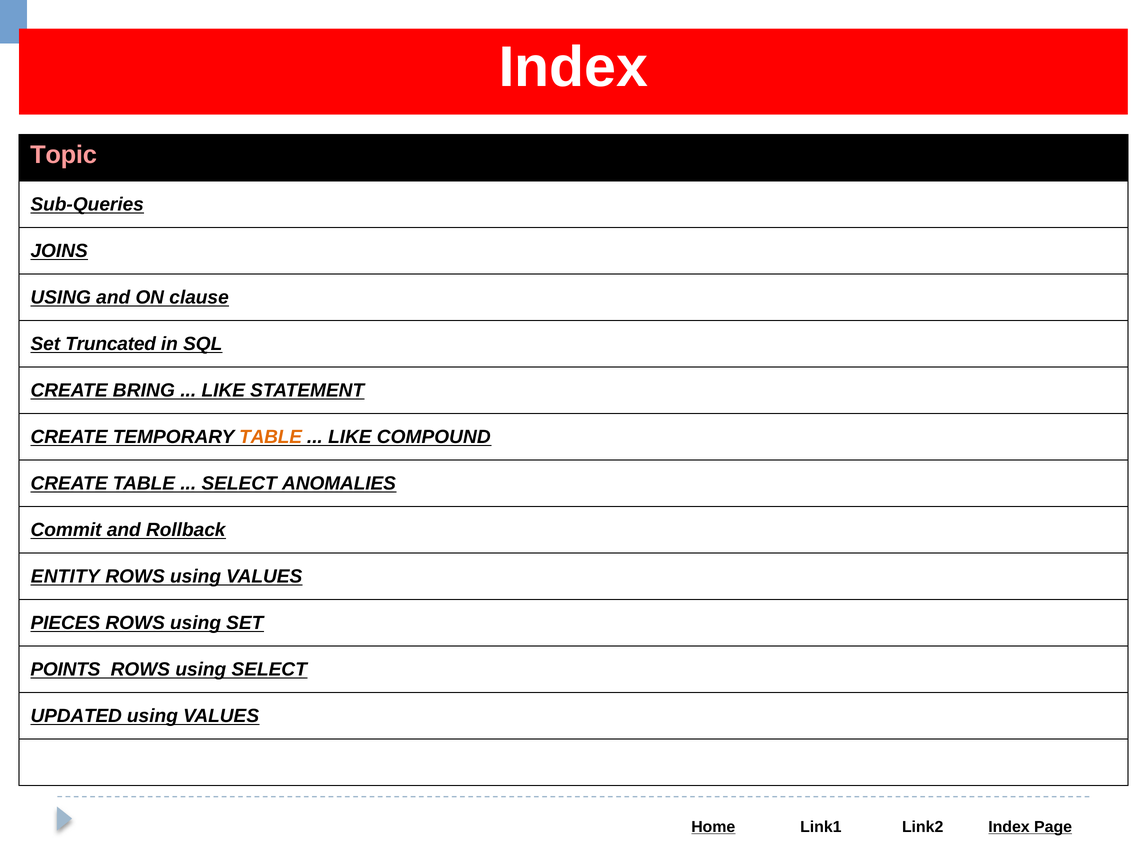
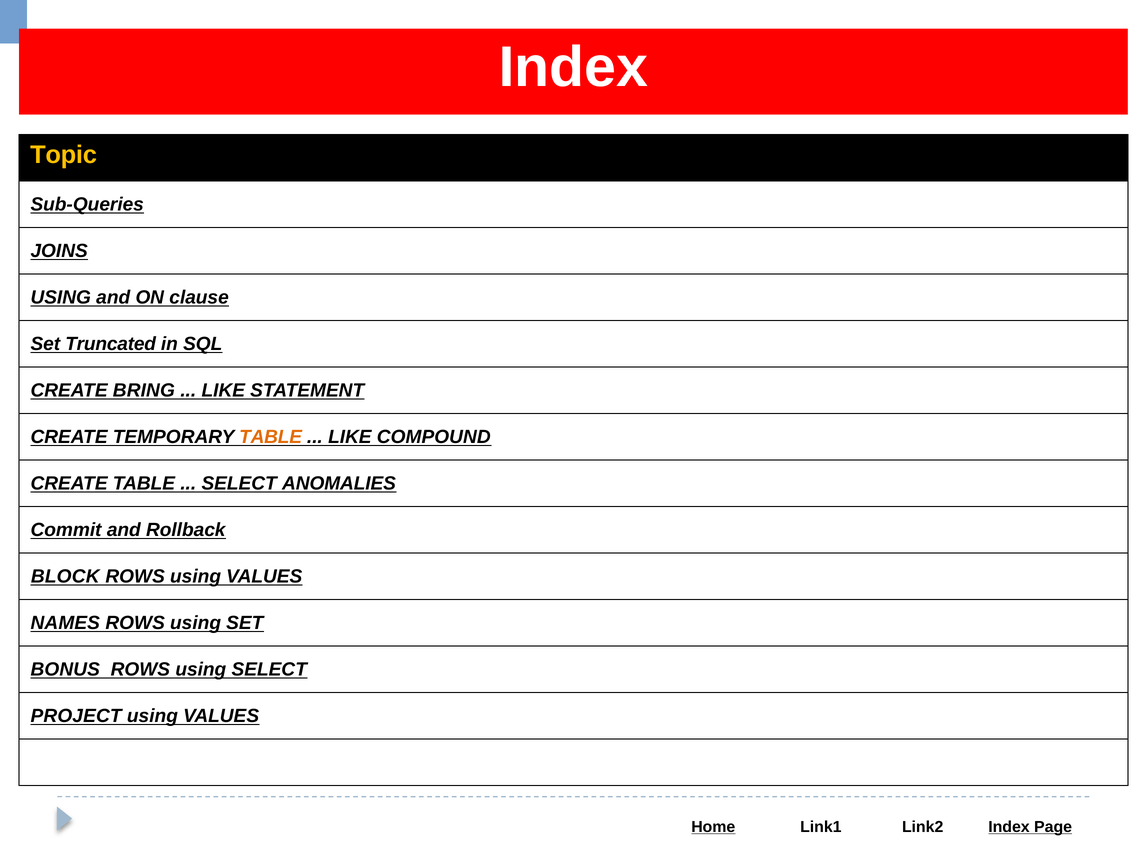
Topic colour: pink -> yellow (64, 155)
ENTITY: ENTITY -> BLOCK (65, 577)
PIECES: PIECES -> NAMES (65, 623)
POINTS: POINTS -> BONUS (65, 670)
UPDATED: UPDATED -> PROJECT (76, 716)
